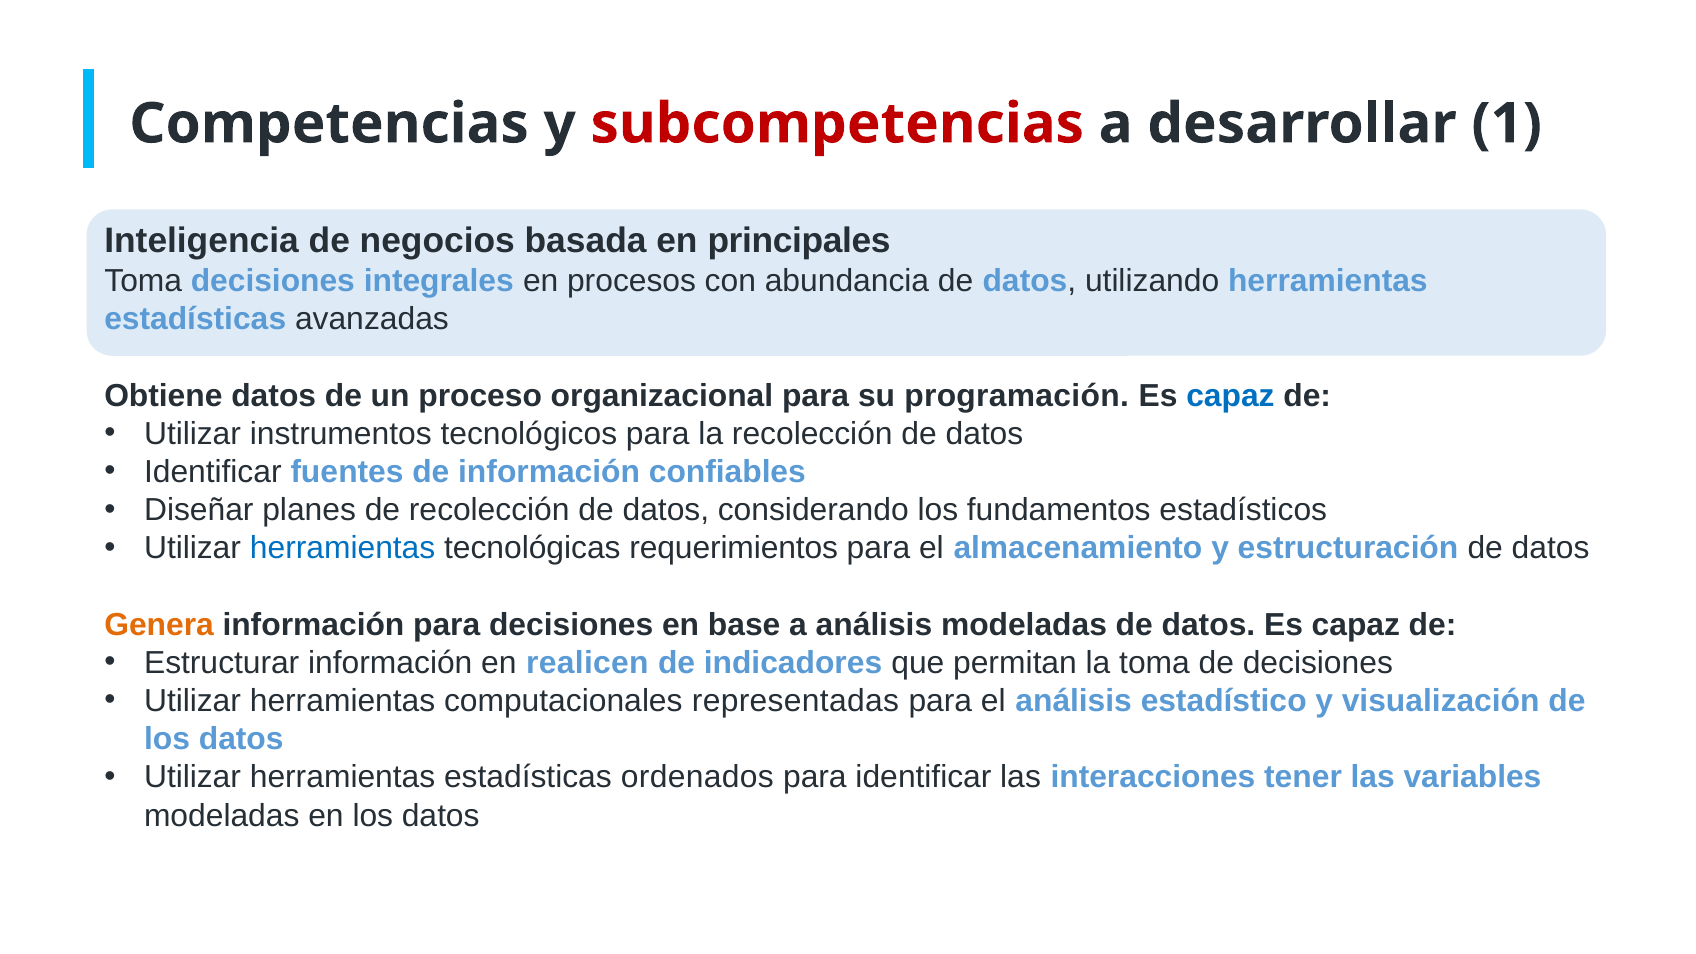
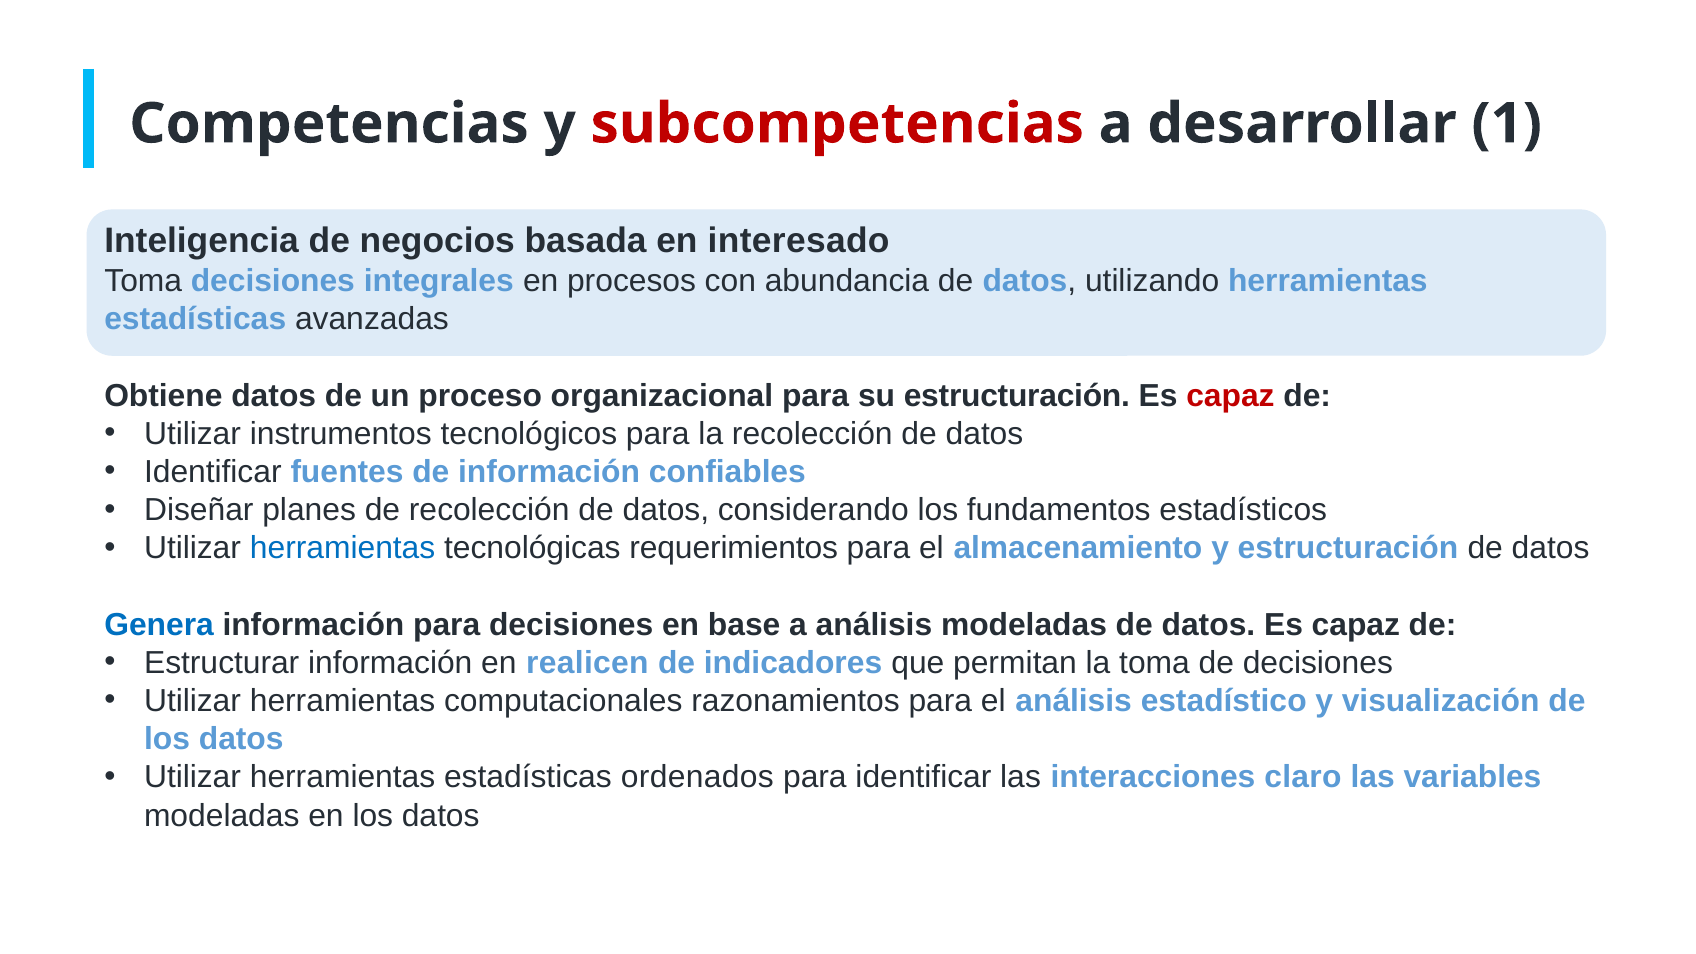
principales: principales -> interesado (799, 241)
su programación: programación -> estructuración (1017, 396)
capaz colour: blue -> red (1230, 396)
Genera colour: orange -> blue (159, 625)
representadas: representadas -> razonamientos (796, 701)
tener: tener -> claro (1303, 777)
